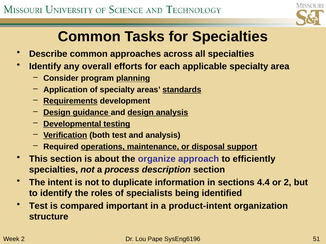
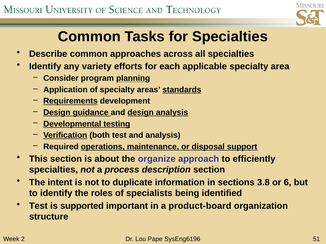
overall: overall -> variety (97, 67)
4.4: 4.4 -> 3.8 (263, 183)
or 2: 2 -> 6 (288, 183)
compared: compared -> supported (82, 206)
product-intent: product-intent -> product-board (200, 206)
